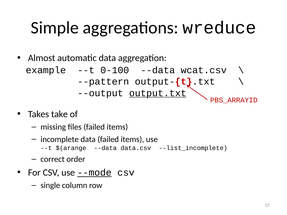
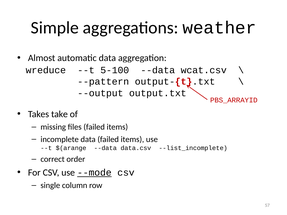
wreduce: wreduce -> weather (219, 28)
example: example -> wreduce (46, 70)
0-100: 0-100 -> 5-100 (115, 70)
output.txt underline: present -> none (158, 93)
